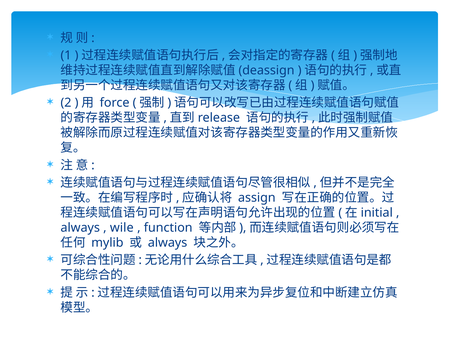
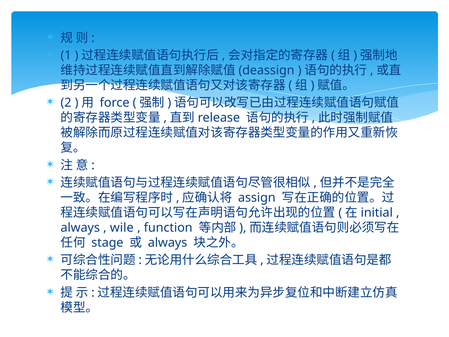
mylib: mylib -> stage (107, 243)
